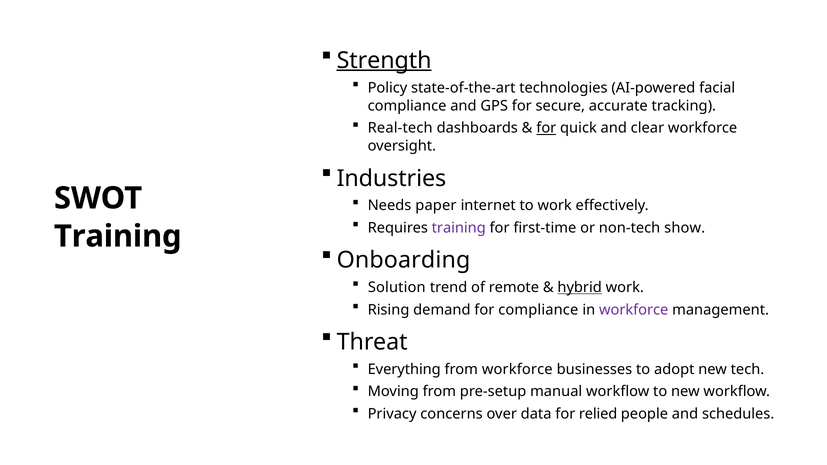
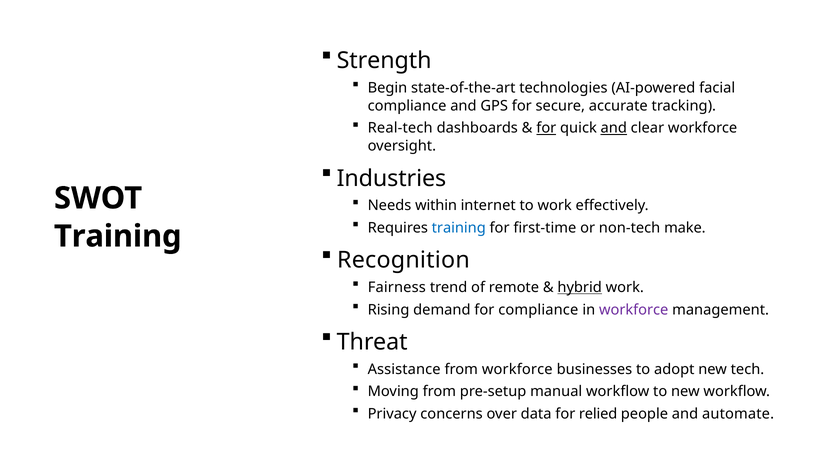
Strength underline: present -> none (384, 60)
Policy: Policy -> Begin (387, 88)
and underline: none -> present (614, 128)
paper: paper -> within (436, 206)
training colour: purple -> blue (459, 228)
show: show -> make (685, 228)
Onboarding: Onboarding -> Recognition (403, 260)
Solution: Solution -> Fairness (397, 288)
Everything: Everything -> Assistance (404, 369)
schedules: schedules -> automate (738, 414)
